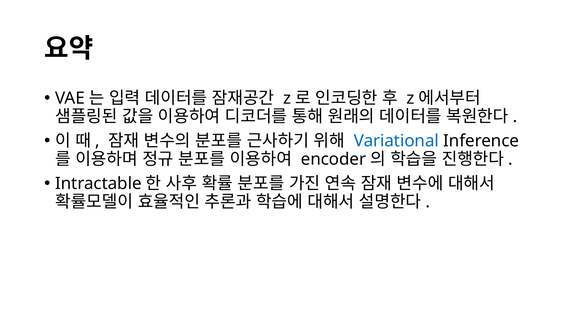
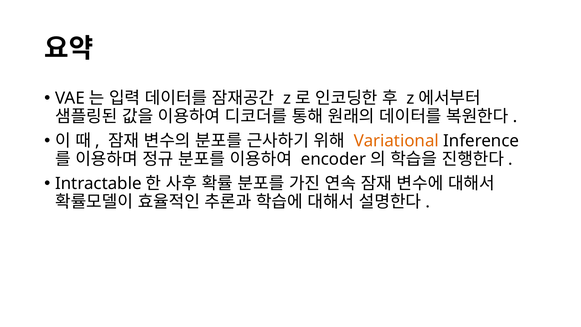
Variational colour: blue -> orange (396, 141)
